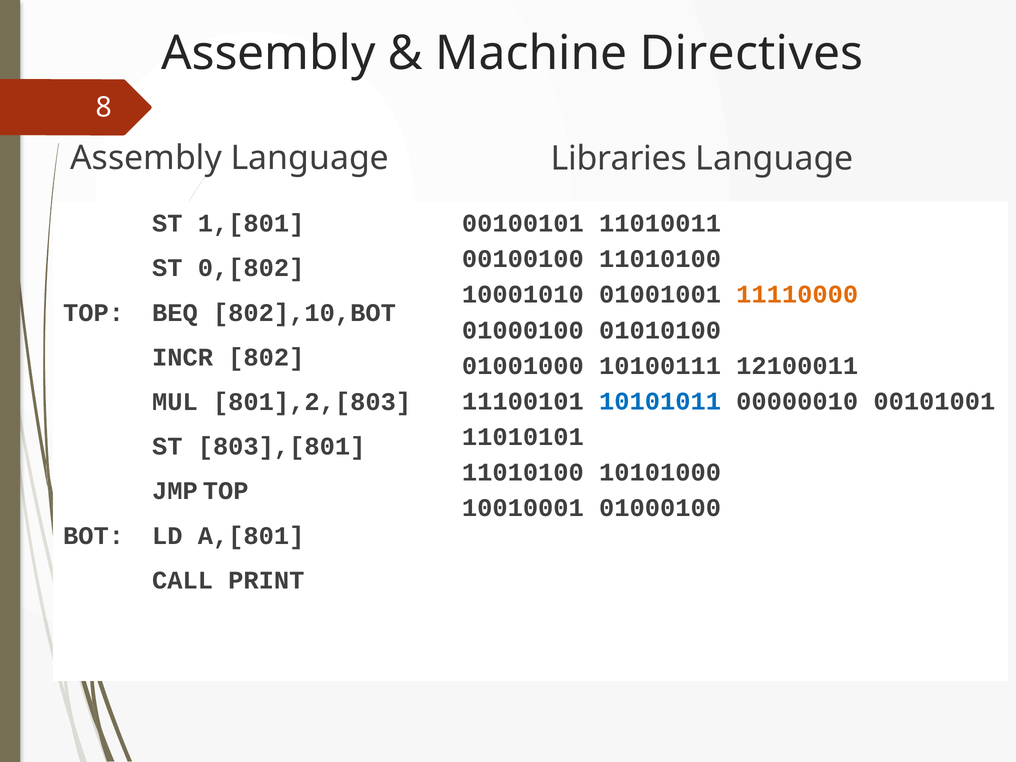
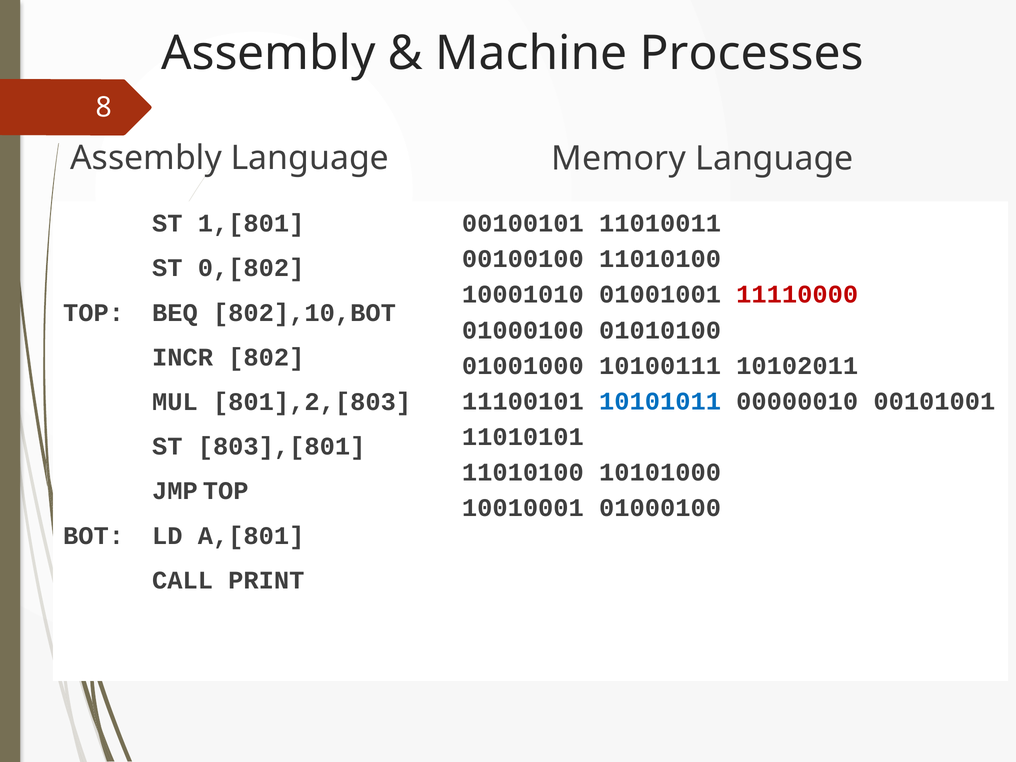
Directives: Directives -> Processes (752, 54)
Libraries: Libraries -> Memory (619, 159)
11110000 colour: orange -> red (797, 295)
12100011: 12100011 -> 10102011 (797, 366)
